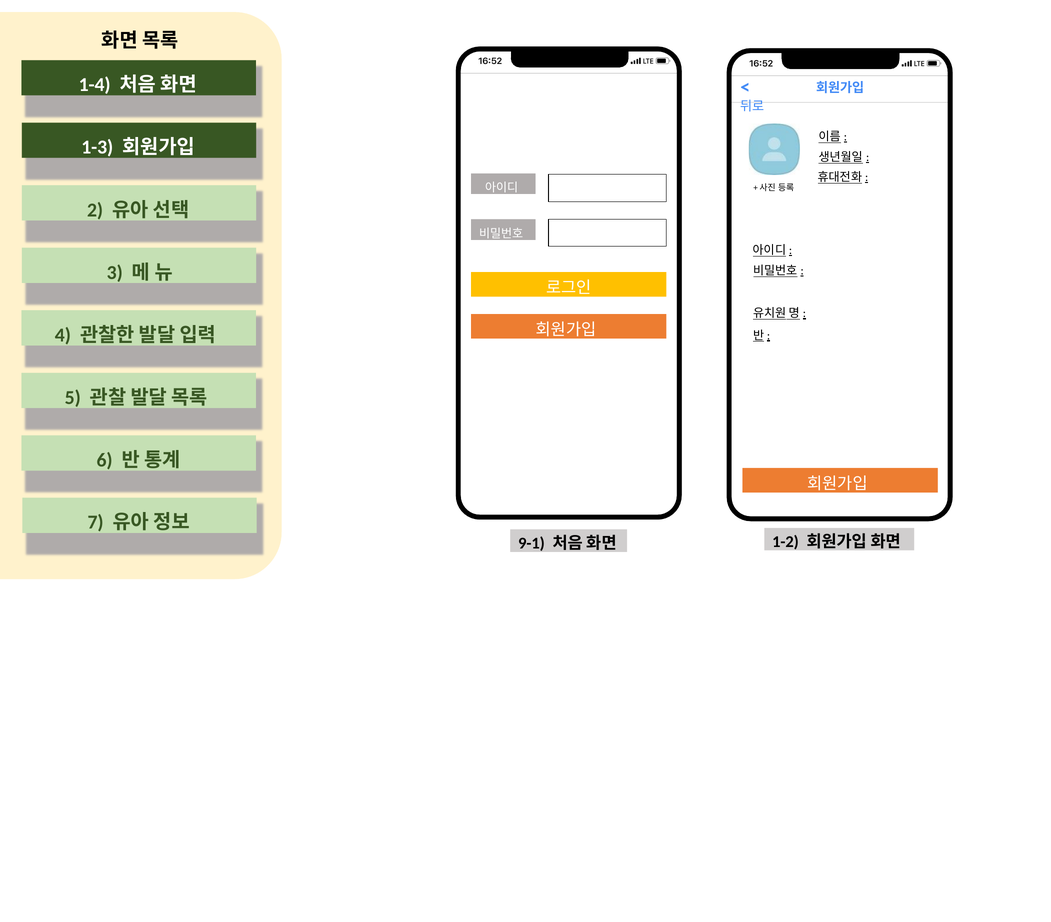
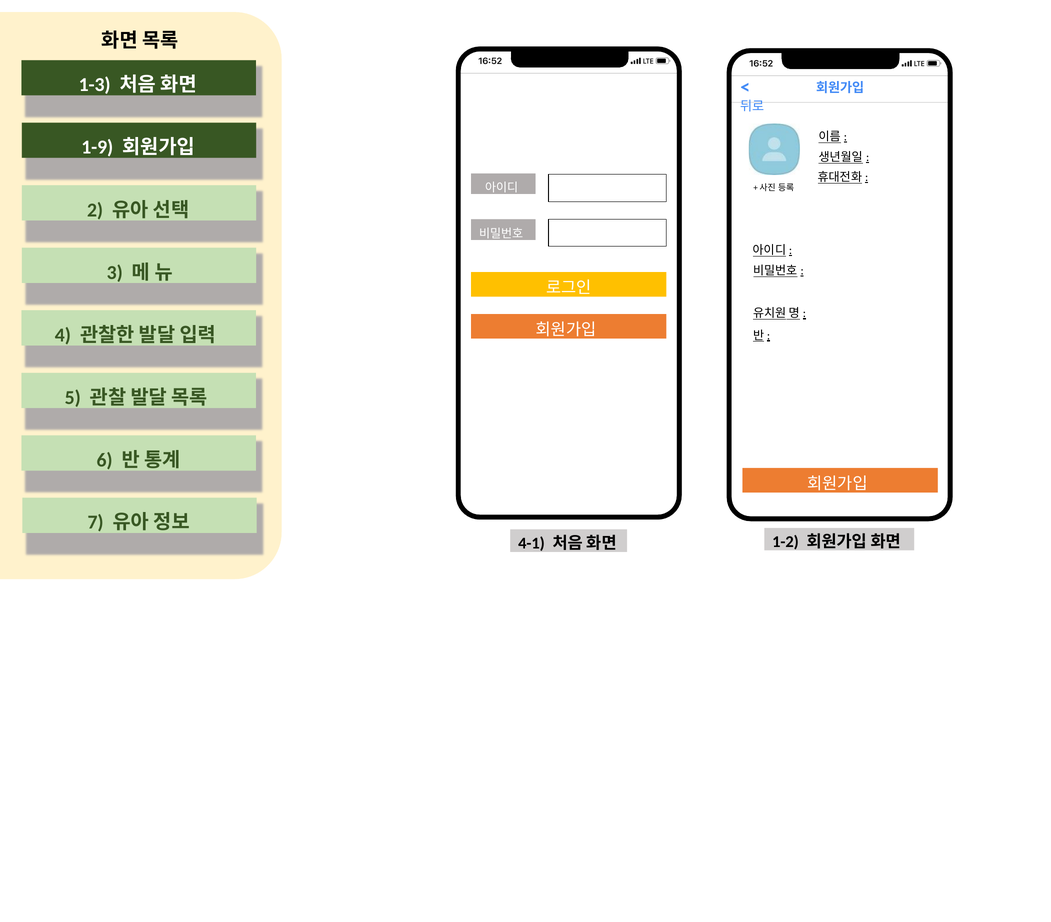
1-4: 1-4 -> 1-3 (95, 85)
1-3: 1-3 -> 1-9 (97, 147)
9-1: 9-1 -> 4-1 (531, 543)
